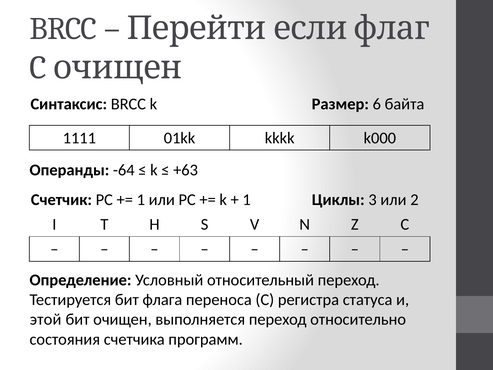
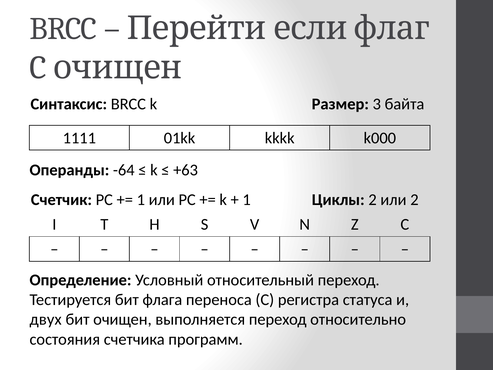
6: 6 -> 3 (377, 104)
Циклы 3: 3 -> 2 (373, 200)
этой: этой -> двух (46, 319)
